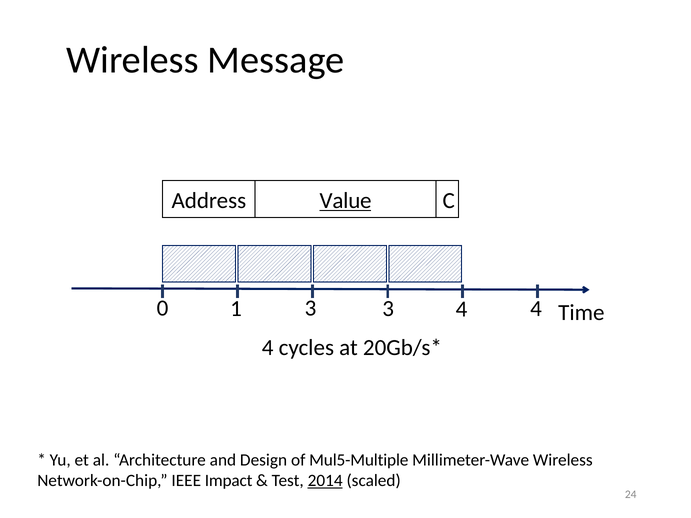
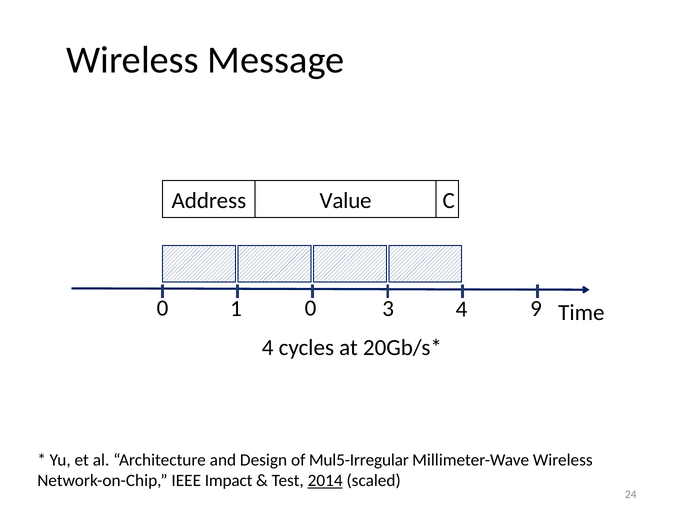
Value underline: present -> none (346, 201)
1 3: 3 -> 0 (310, 308)
4 4: 4 -> 9 (536, 309)
Mul5-Multiple: Mul5-Multiple -> Mul5-Irregular (359, 460)
